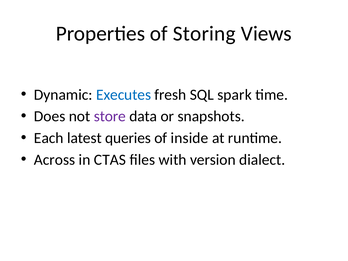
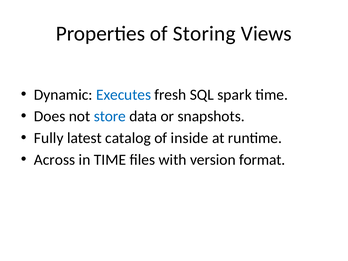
store colour: purple -> blue (110, 116)
Each: Each -> Fully (49, 138)
queries: queries -> catalog (128, 138)
in CTAS: CTAS -> TIME (110, 160)
dialect: dialect -> format (262, 160)
